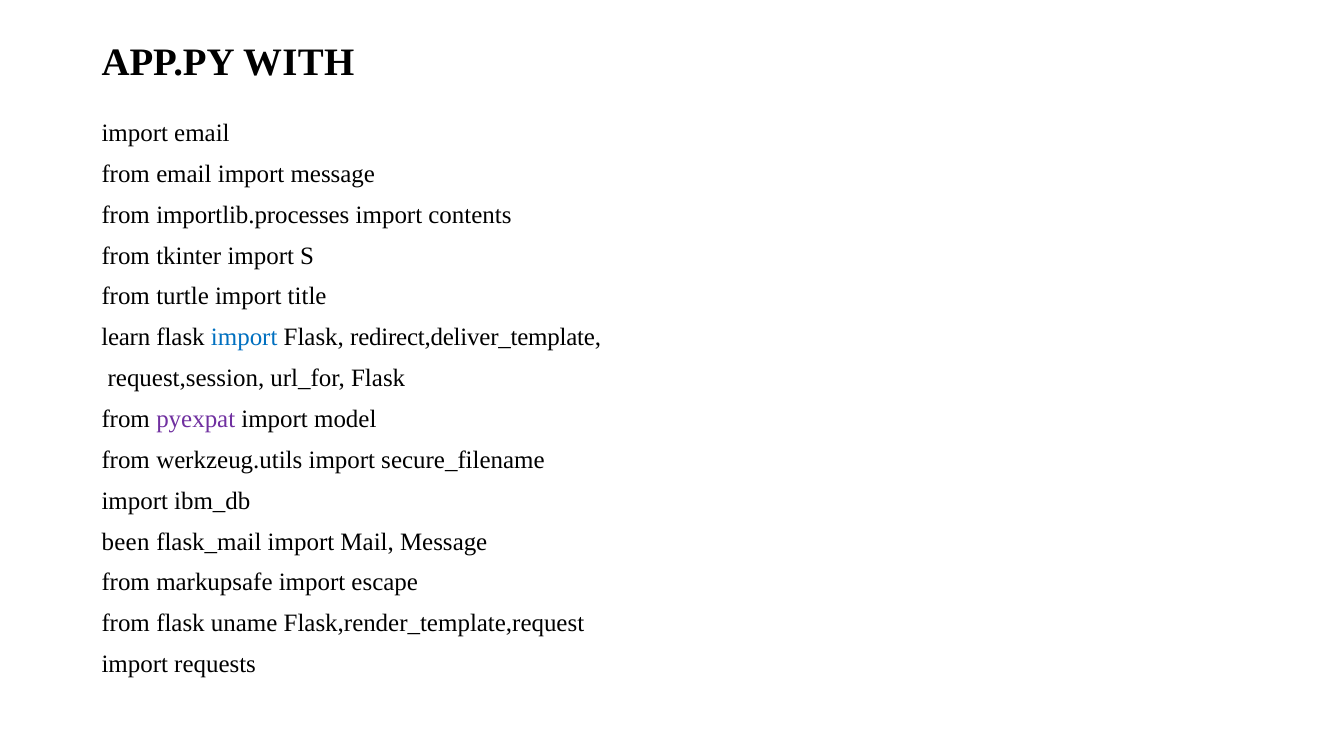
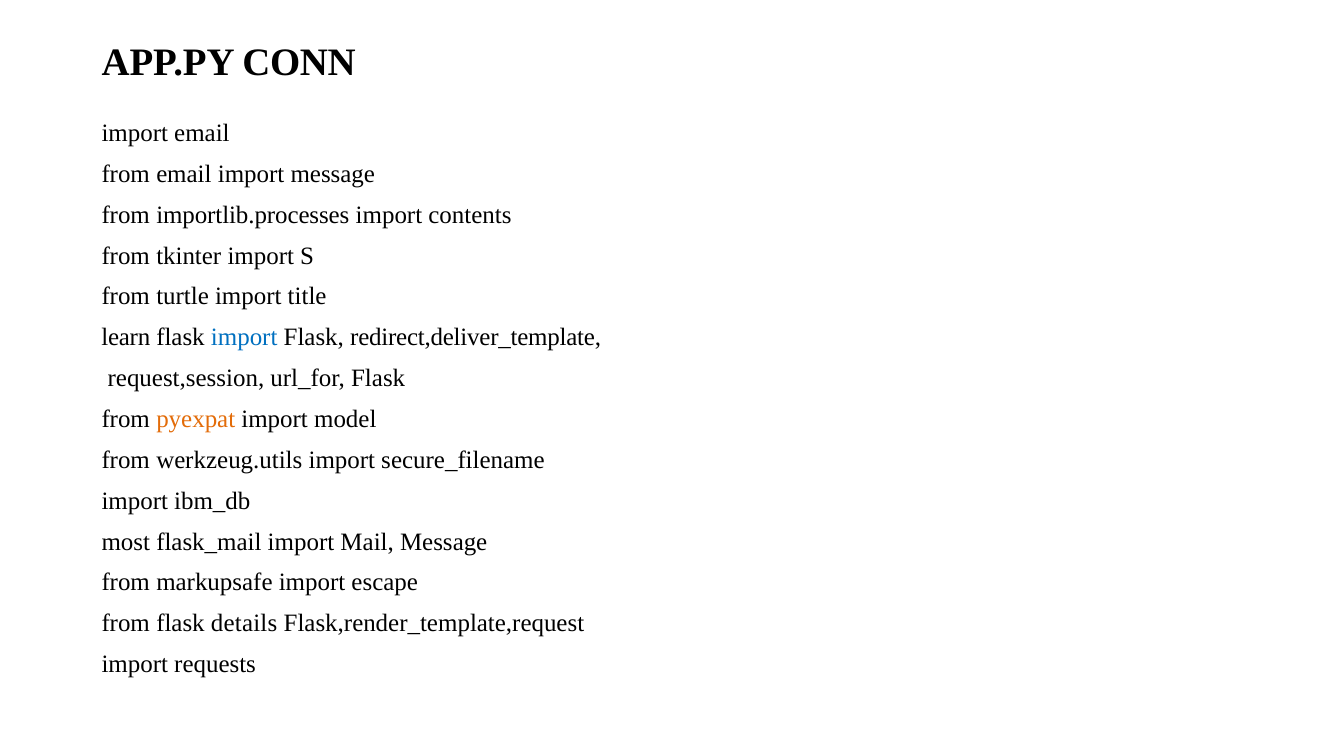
WITH: WITH -> CONN (299, 63)
pyexpat colour: purple -> orange (196, 419)
been: been -> most (126, 542)
uname: uname -> details (244, 624)
